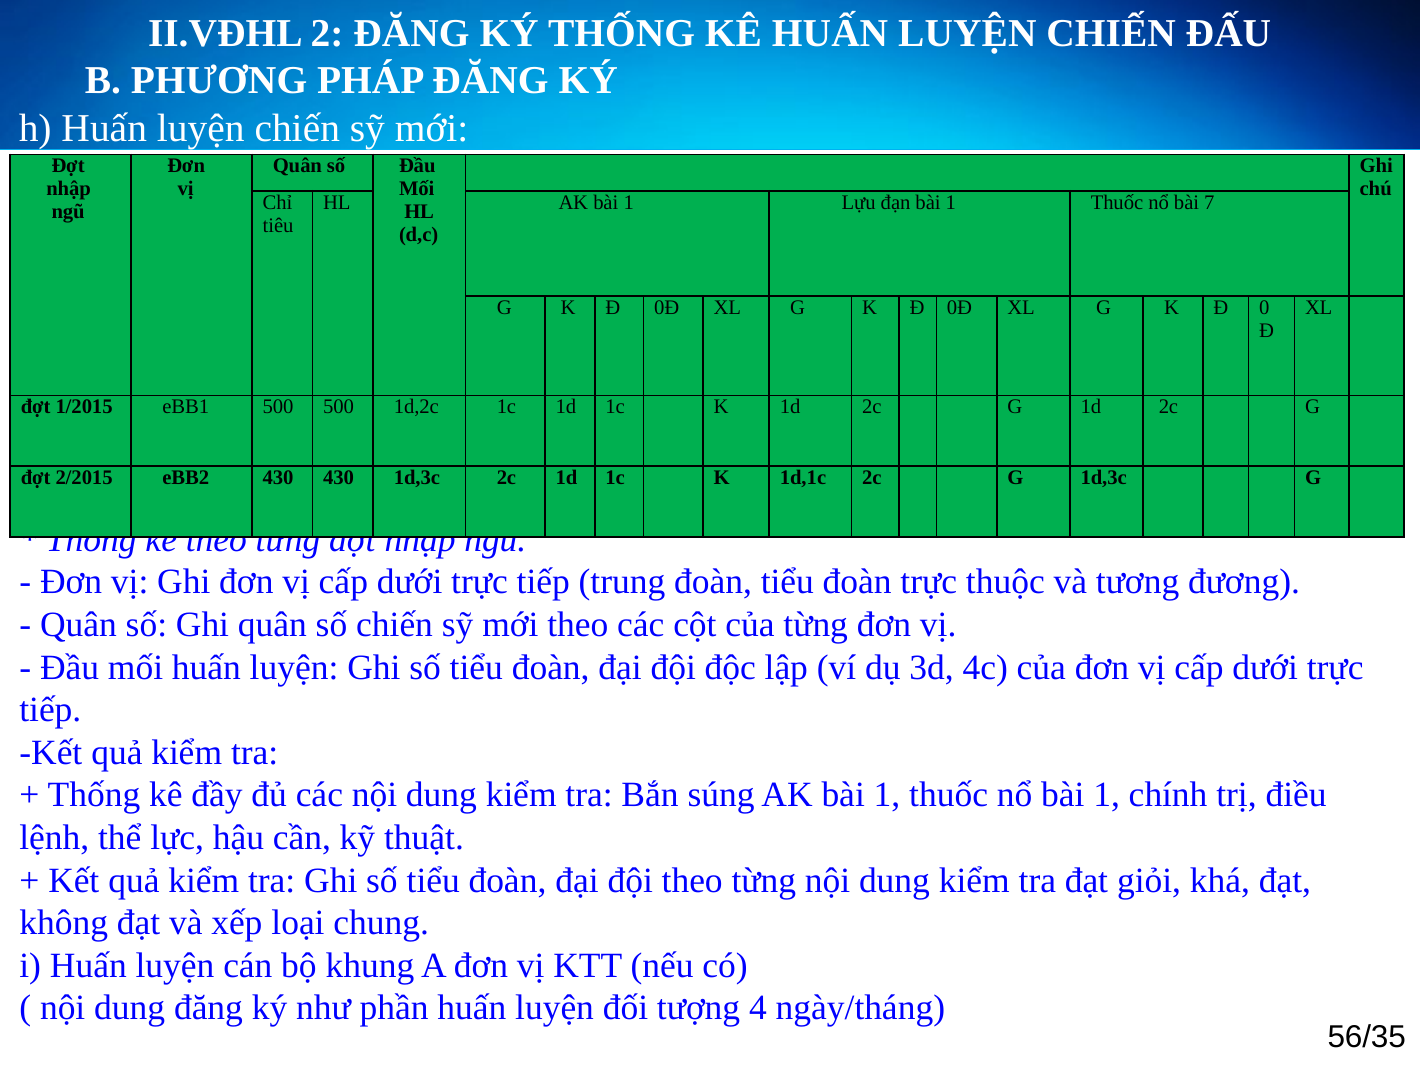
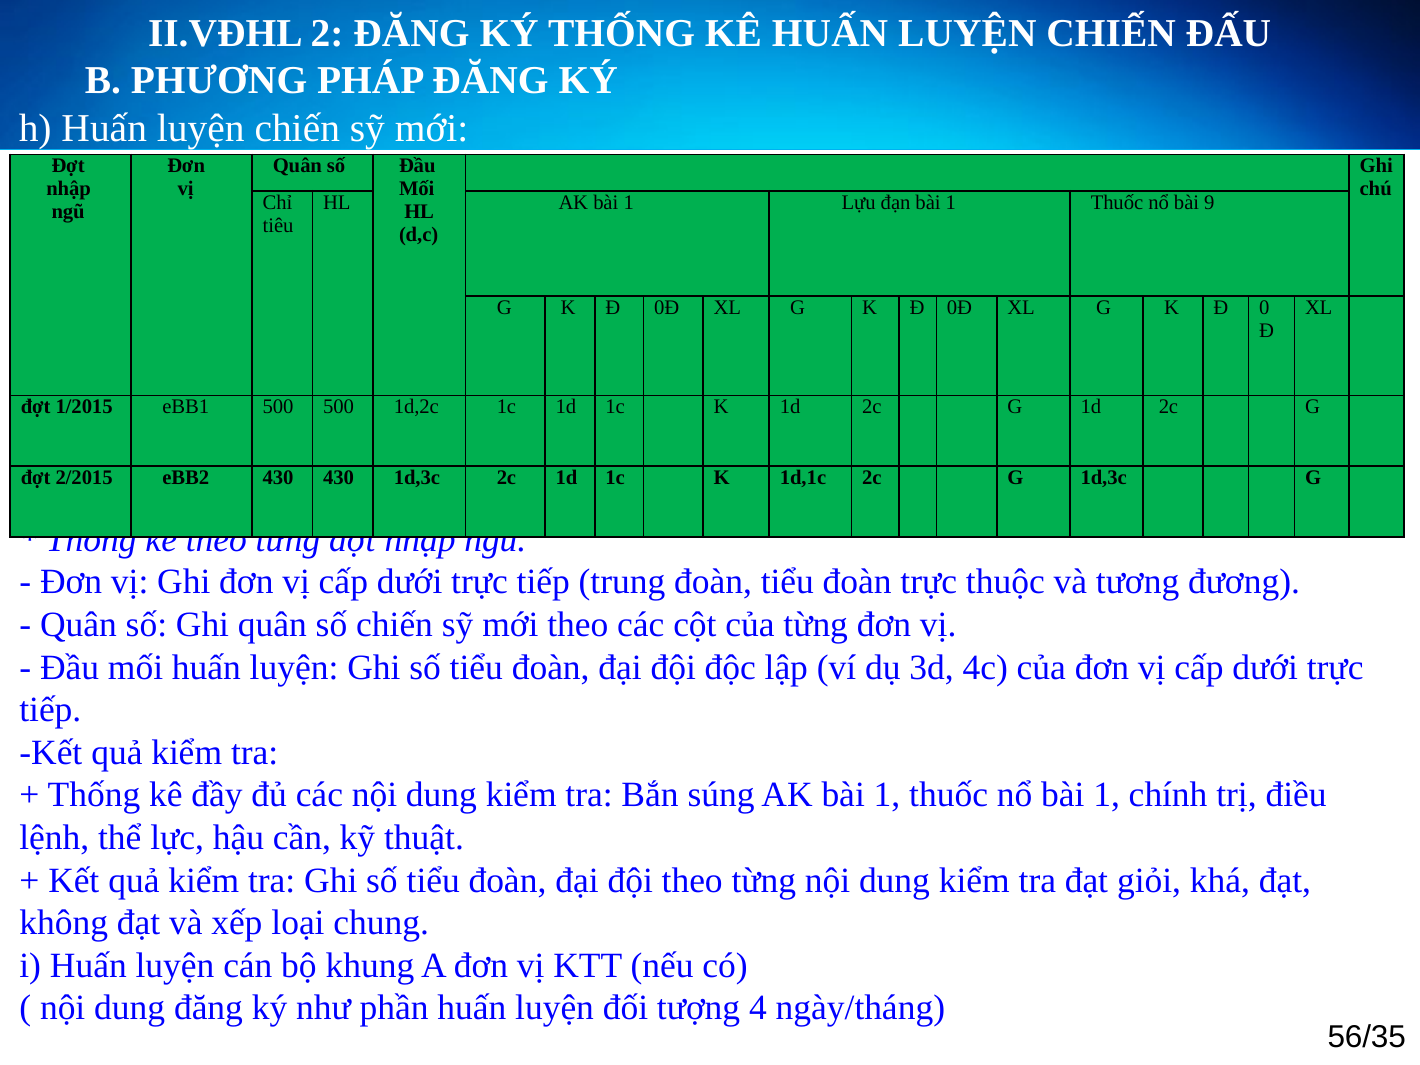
7: 7 -> 9 (1209, 202)
